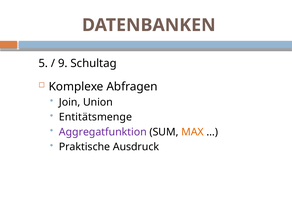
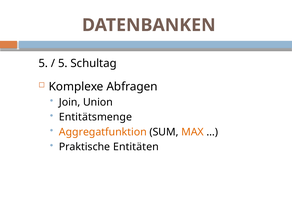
9: 9 -> 5 (63, 63)
Aggregatfunktion colour: purple -> orange (103, 132)
Ausdruck: Ausdruck -> Entitäten (136, 147)
